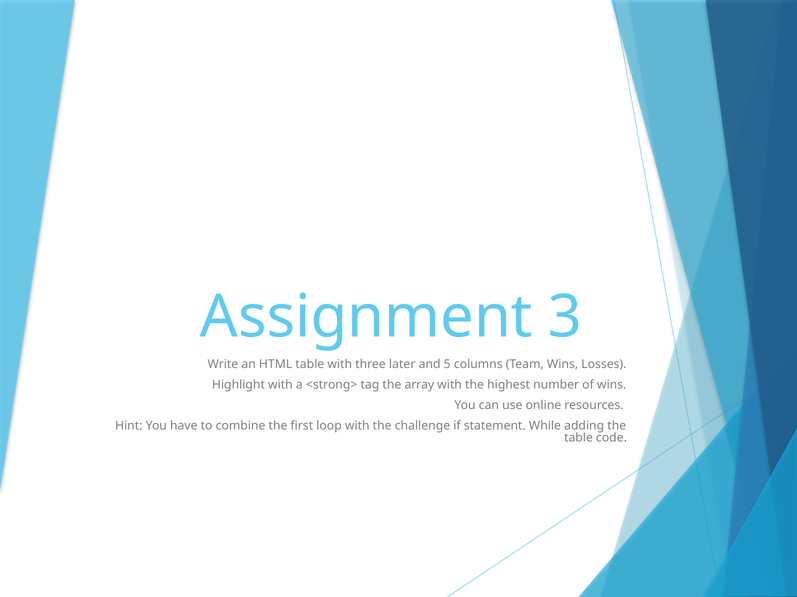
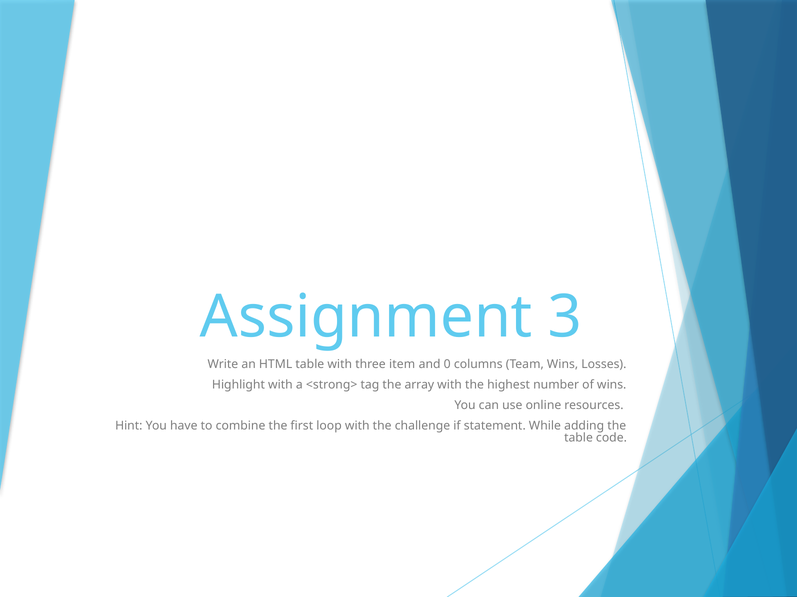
later: later -> item (402, 365)
5: 5 -> 0 (447, 365)
